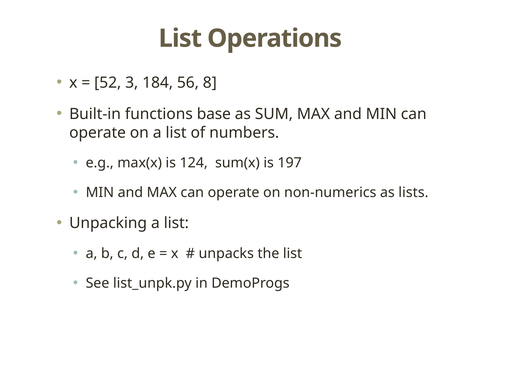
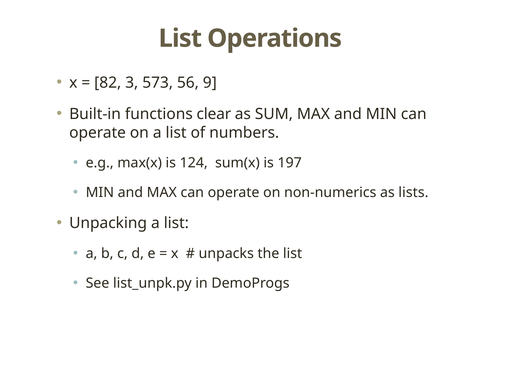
52: 52 -> 82 (108, 83)
184: 184 -> 573 (158, 83)
8: 8 -> 9 (210, 83)
base: base -> clear (214, 114)
